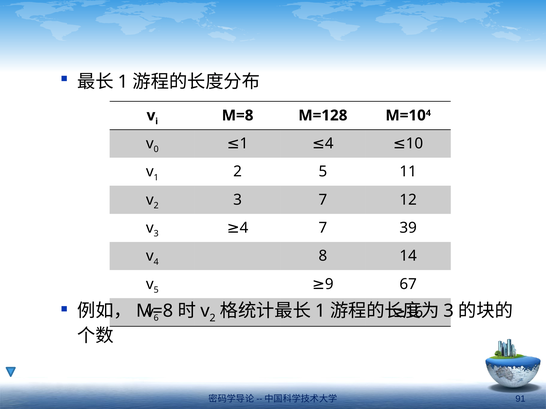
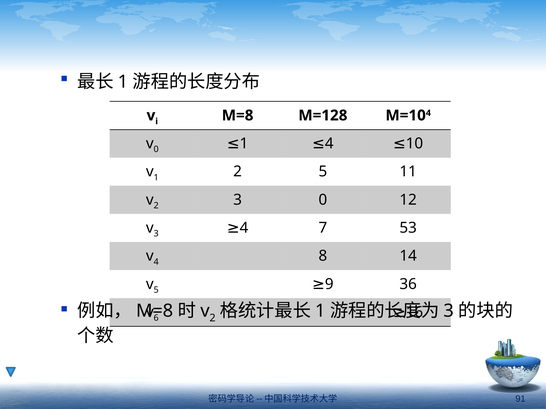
3 7: 7 -> 0 (323, 200)
39: 39 -> 53 (408, 228)
67: 67 -> 36 (408, 284)
